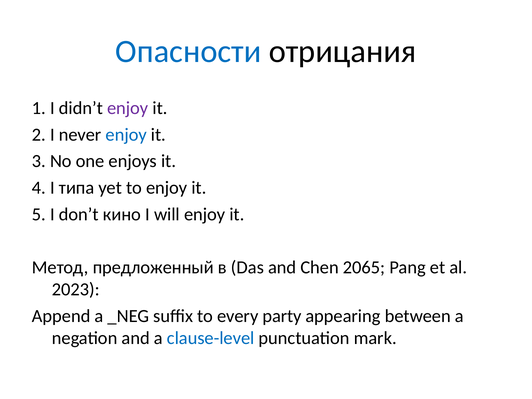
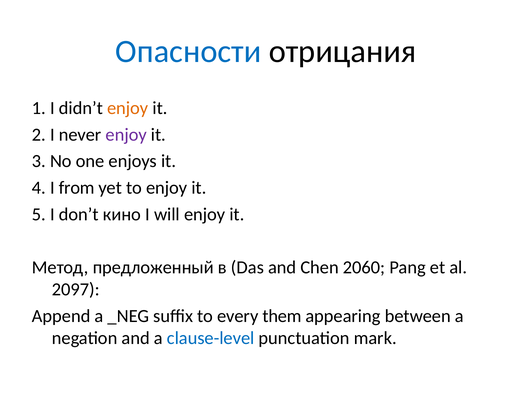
enjoy colour: purple -> orange (128, 108)
enjoy colour: blue -> purple (126, 135)
типа: типа -> from (77, 188)
2065: 2065 -> 2060 (364, 267)
2023: 2023 -> 2097 (76, 290)
party: party -> them (282, 316)
